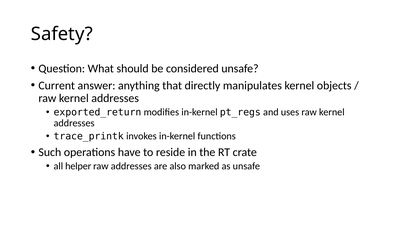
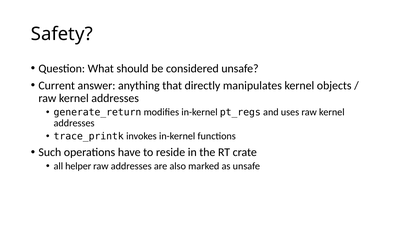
exported_return: exported_return -> generate_return (97, 112)
